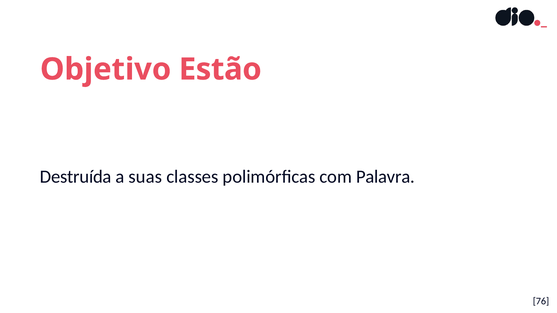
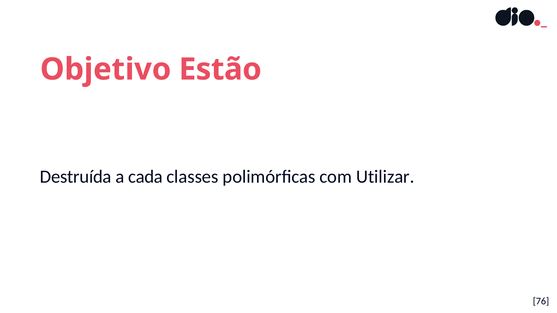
suas: suas -> cada (145, 177)
Palavra: Palavra -> Utilizar (385, 177)
